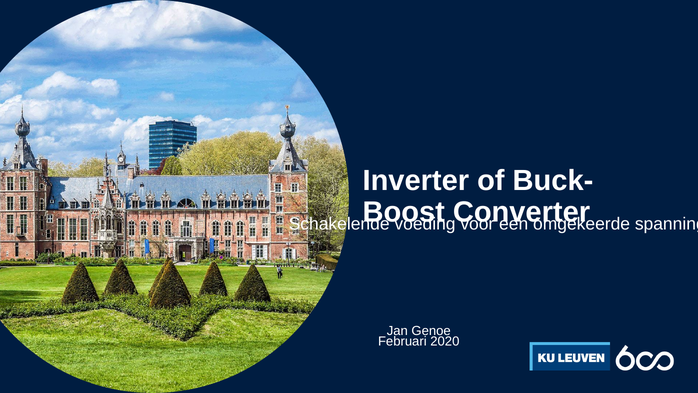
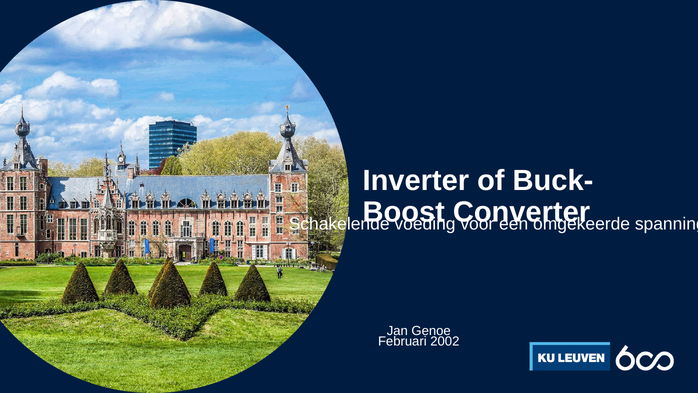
2020: 2020 -> 2002 (445, 341)
